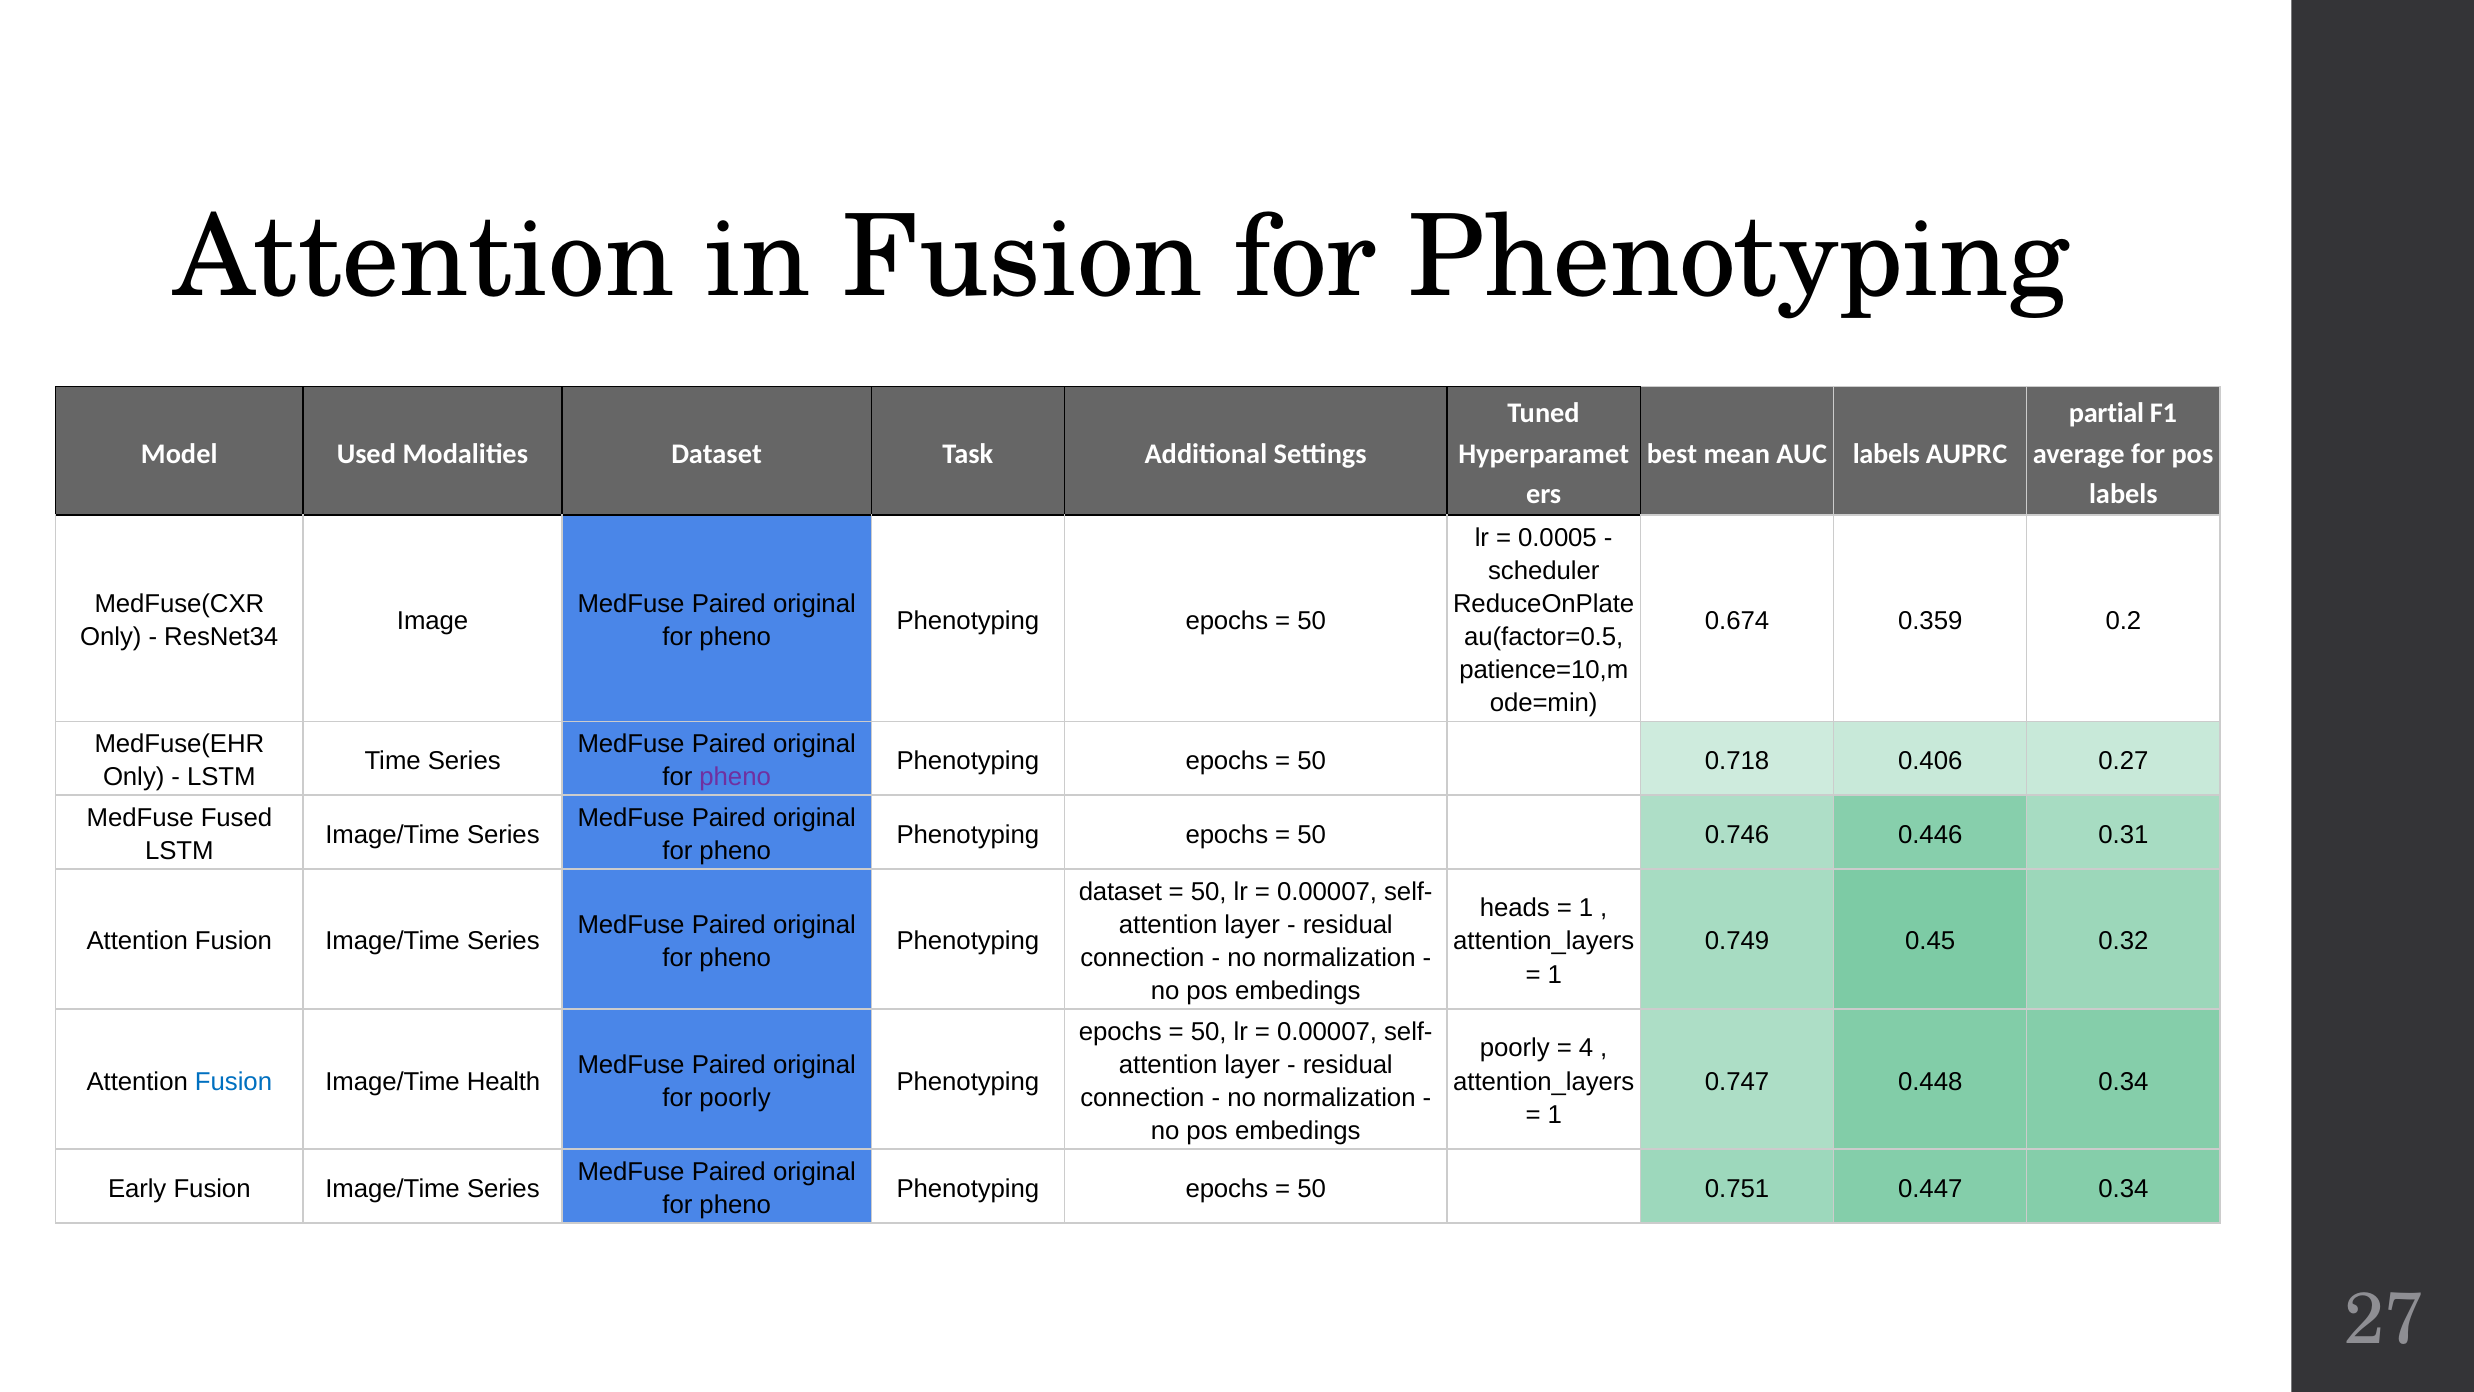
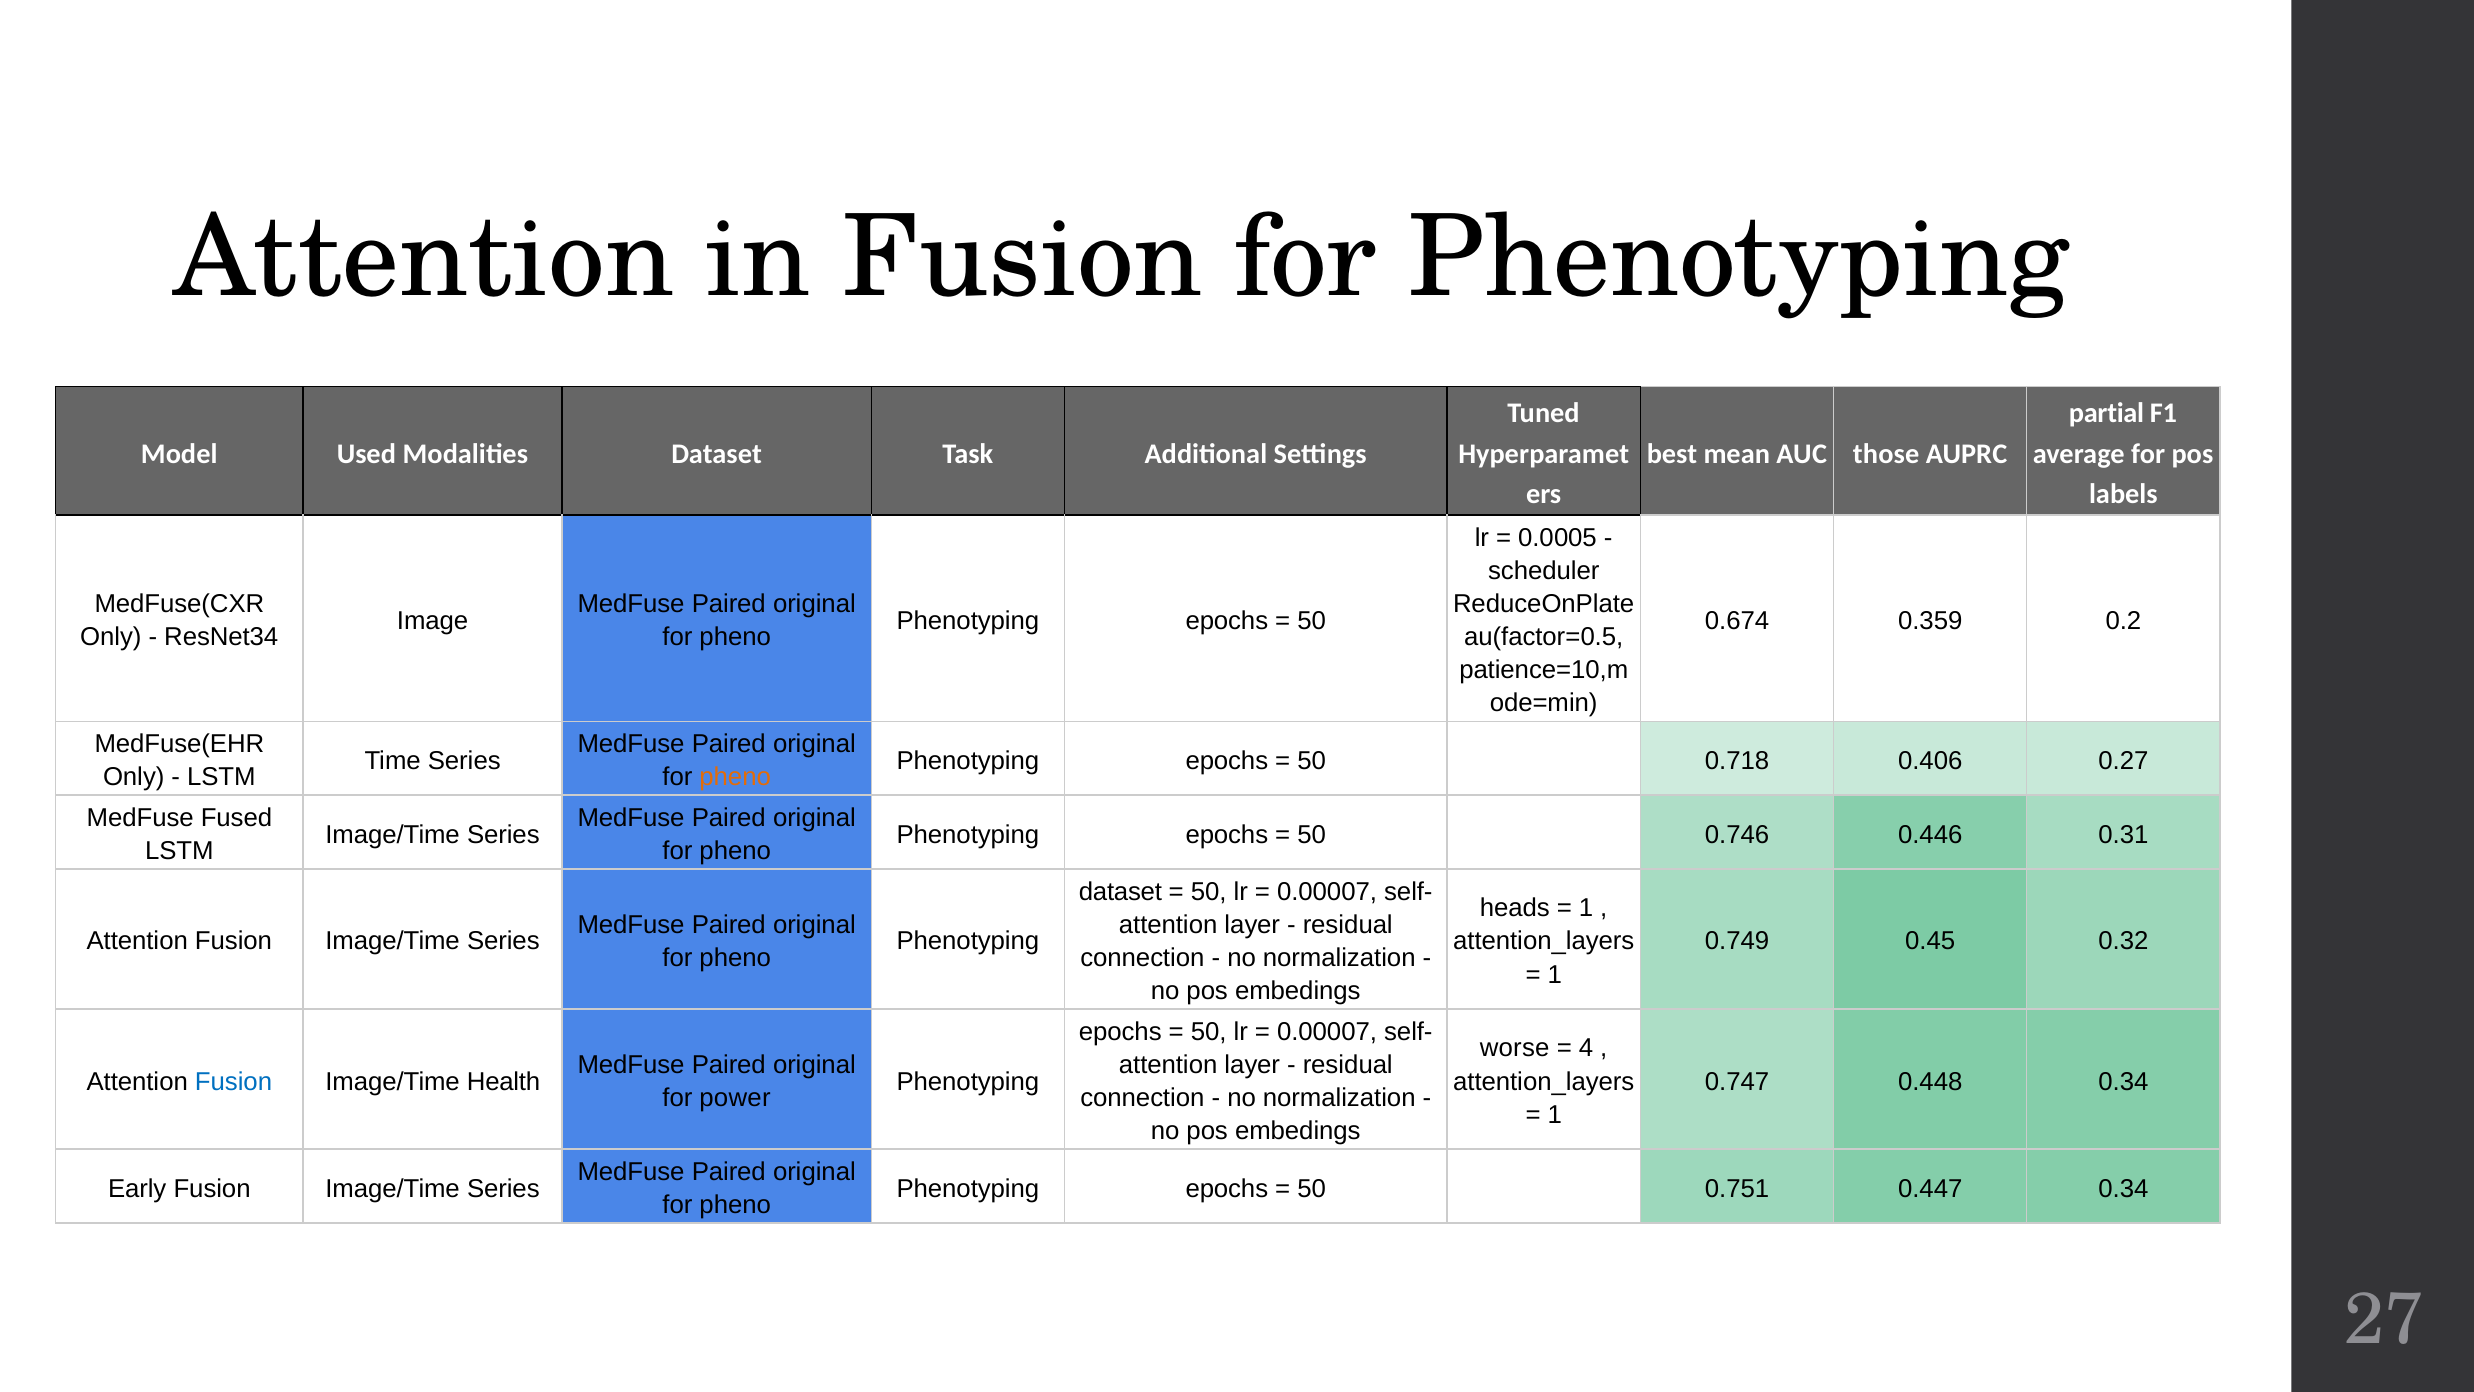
AUC labels: labels -> those (1886, 454)
pheno colour: purple -> orange (735, 777)
poorly: poorly -> worse (1515, 1048)
for poorly: poorly -> power (735, 1098)
